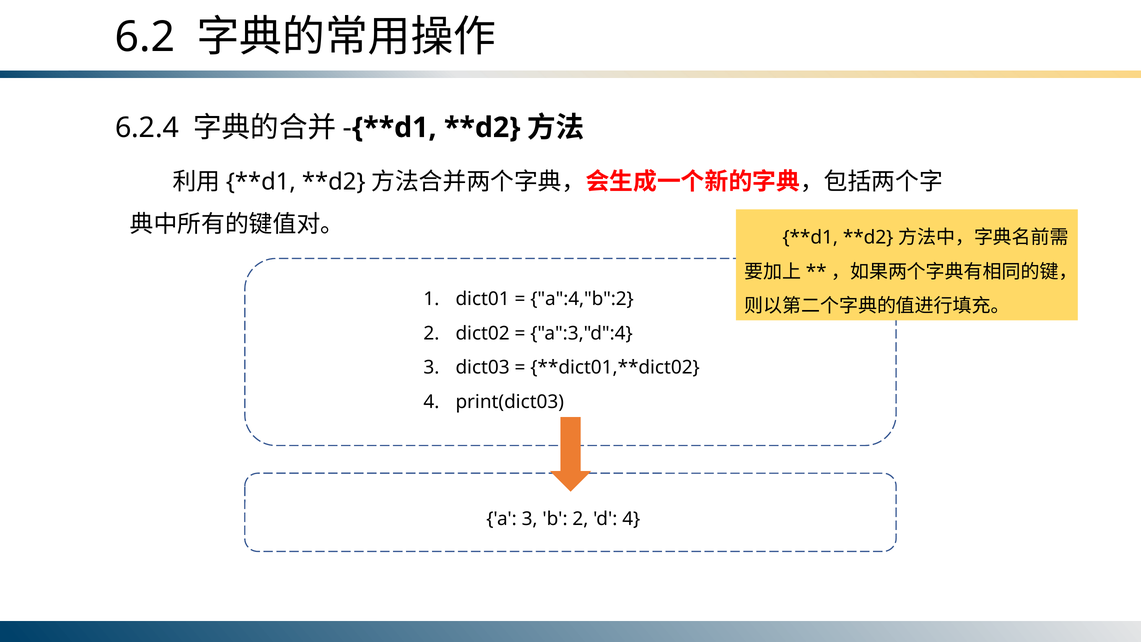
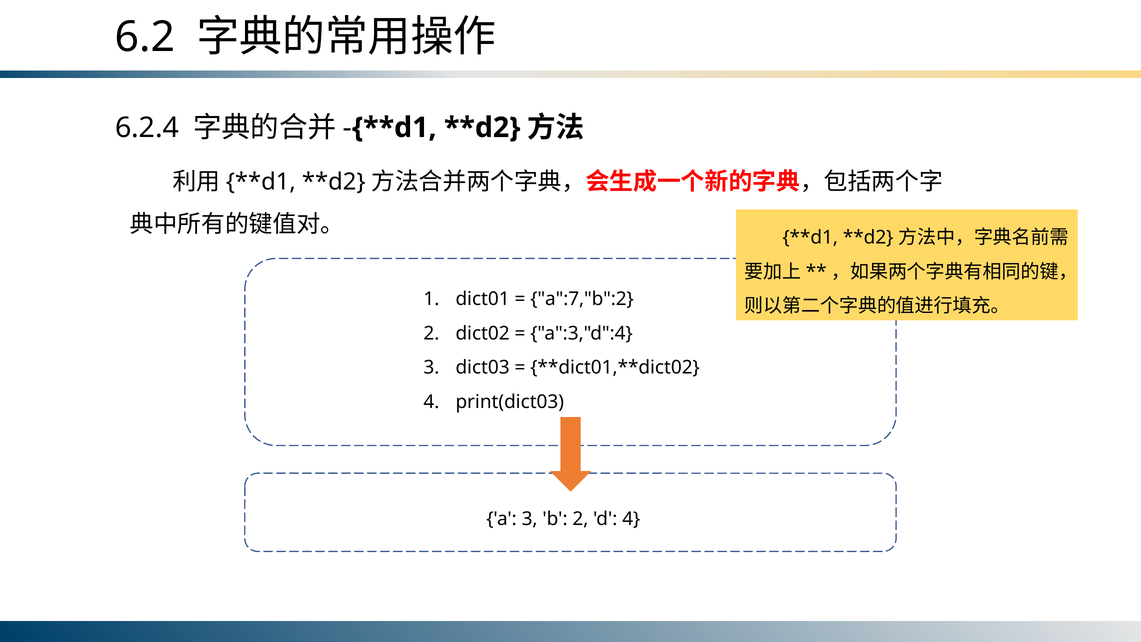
a":4,"b":2: a":4,"b":2 -> a":7,"b":2 (582, 299)
